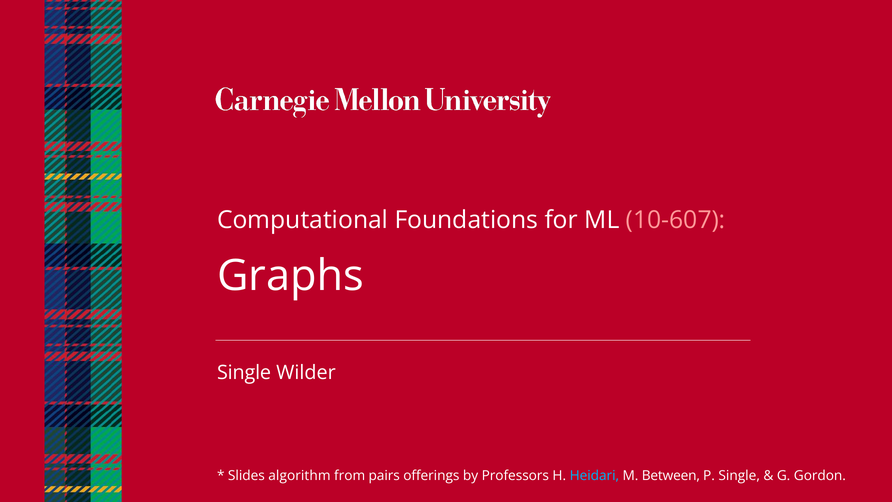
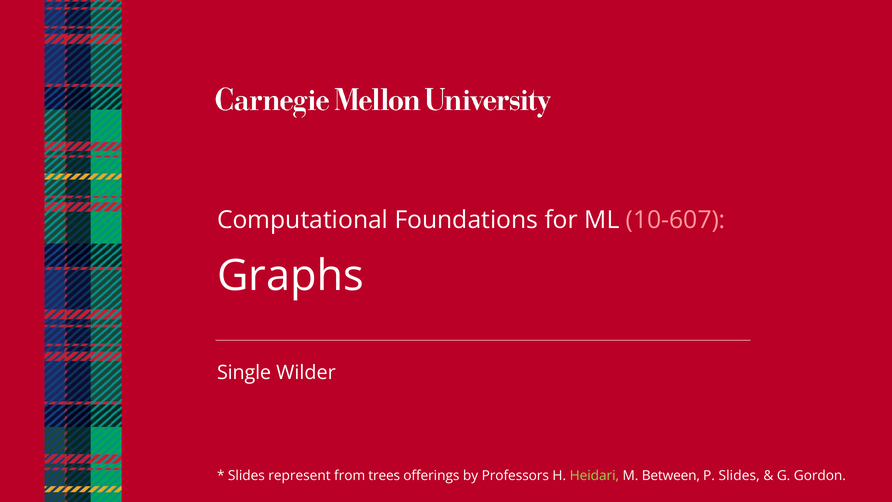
algorithm: algorithm -> represent (299, 475)
pairs: pairs -> trees (384, 475)
Heidari colour: light blue -> light green (594, 475)
P Single: Single -> Slides (739, 475)
